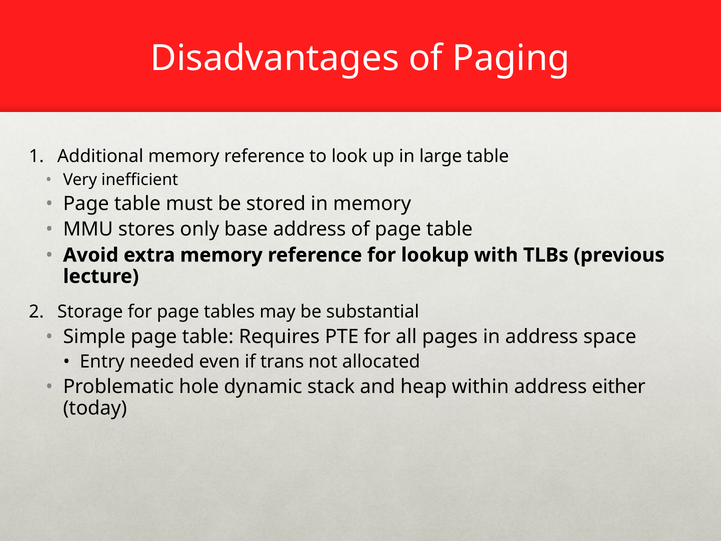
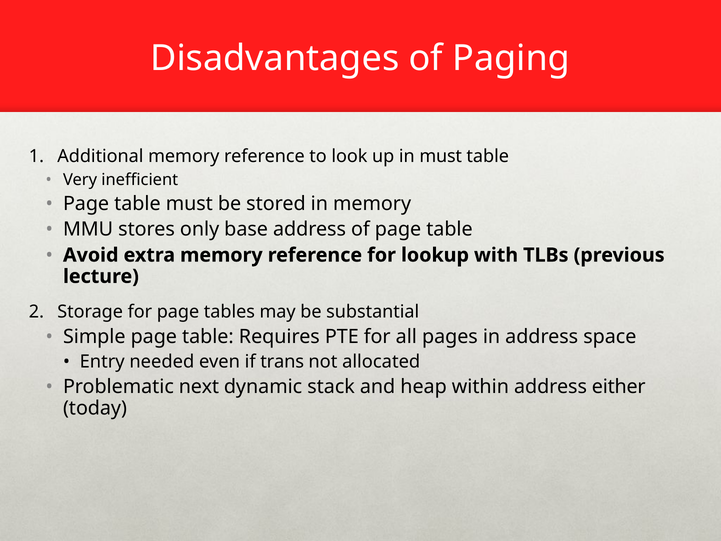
in large: large -> must (441, 156)
hole: hole -> next (199, 387)
